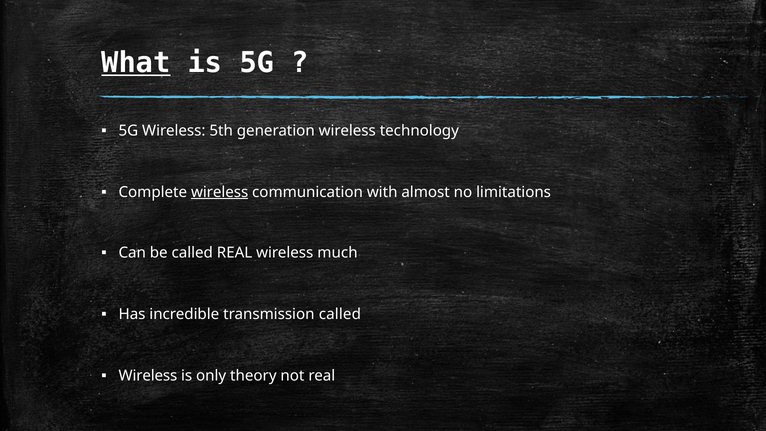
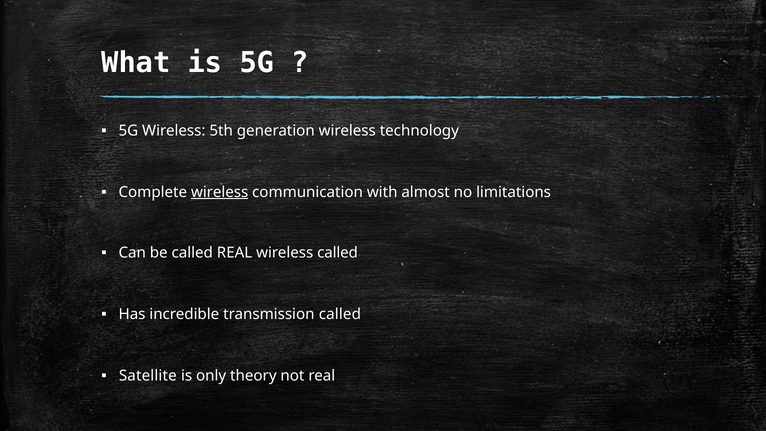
What underline: present -> none (136, 63)
wireless much: much -> called (338, 253)
Wireless: Wireless -> Satellite (148, 376)
